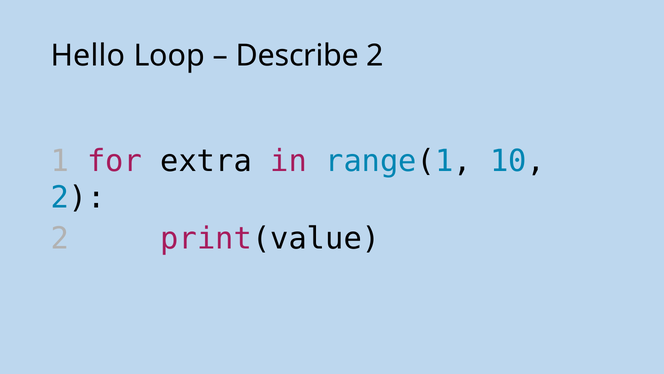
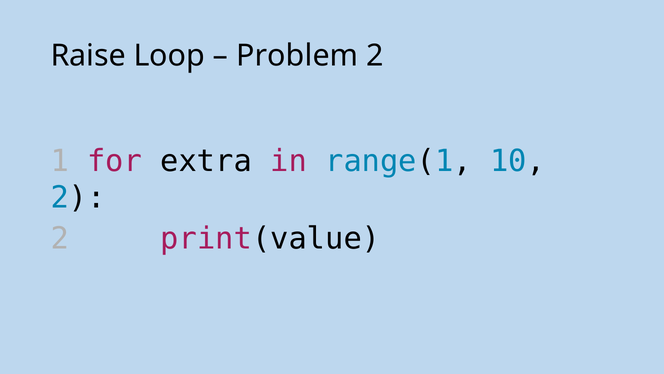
Hello: Hello -> Raise (88, 56)
Describe: Describe -> Problem (297, 56)
